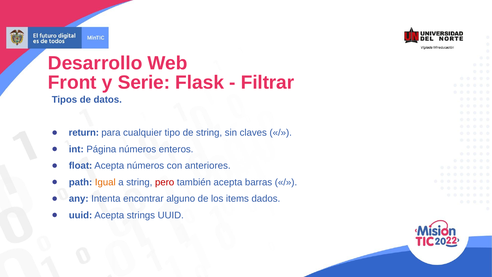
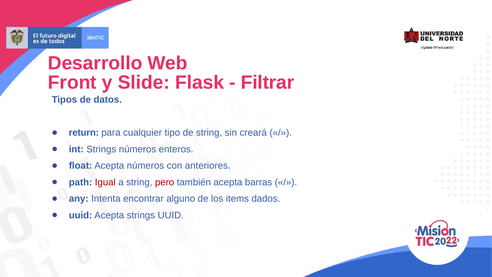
Serie: Serie -> Slide (144, 83)
claves: claves -> creará (253, 133)
int Página: Página -> Strings (101, 149)
Igual colour: orange -> red (105, 182)
